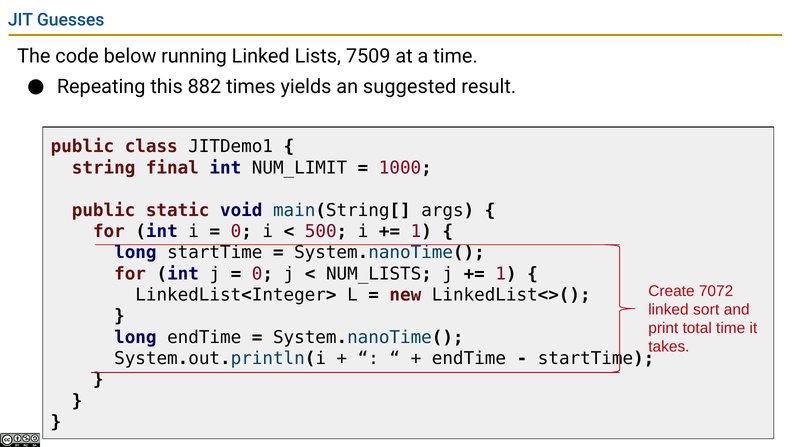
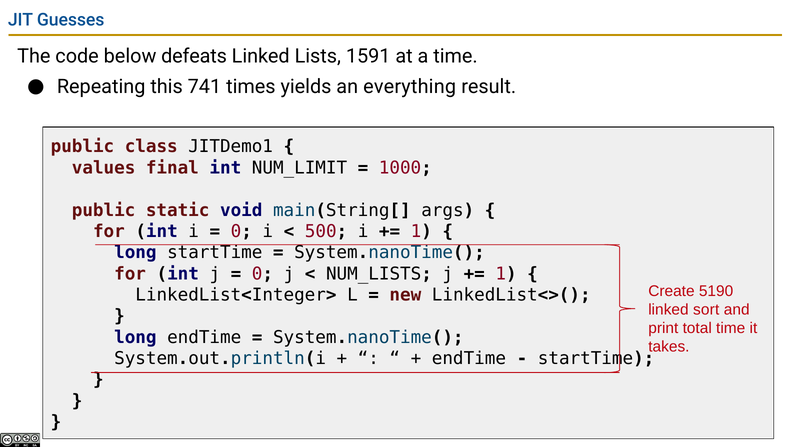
running: running -> defeats (194, 56)
7509: 7509 -> 1591 (368, 56)
882: 882 -> 741 (204, 87)
suggested: suggested -> everything (410, 87)
string: string -> values (104, 168)
7072: 7072 -> 5190 (716, 291)
